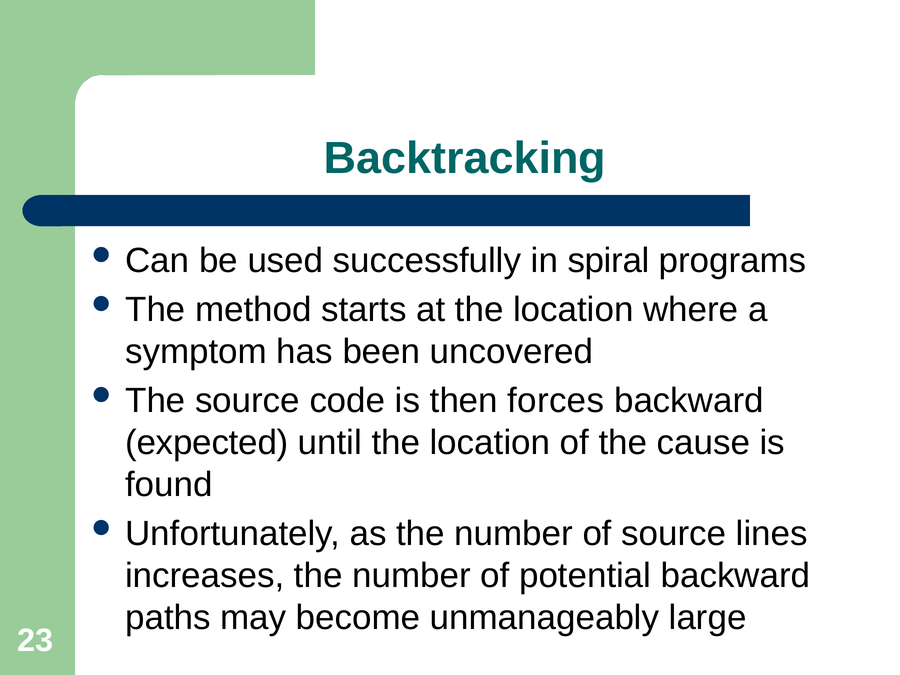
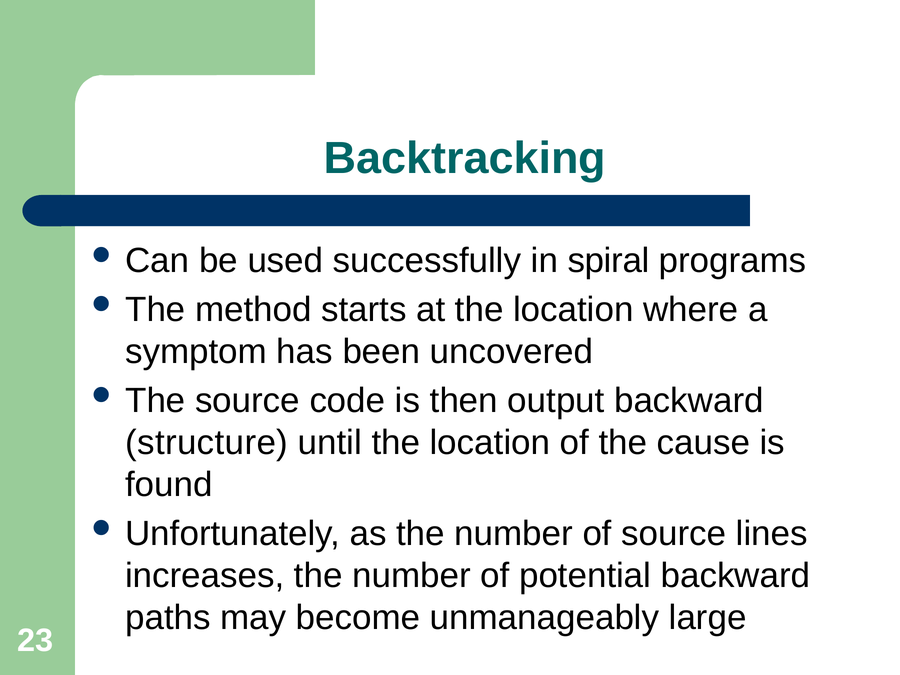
forces: forces -> output (556, 401)
expected: expected -> structure (207, 443)
